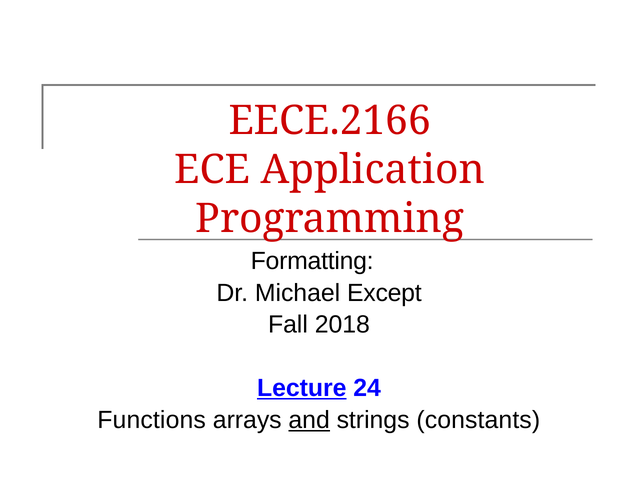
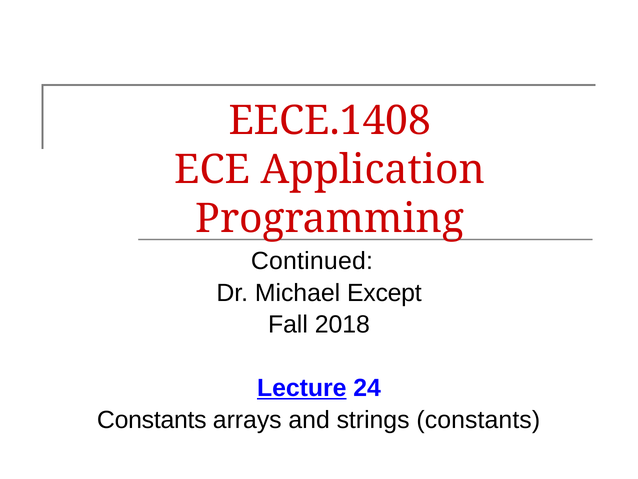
EECE.2166: EECE.2166 -> EECE.1408 (330, 121)
Formatting: Formatting -> Continued (312, 261)
Functions: Functions -> Constants (152, 420)
and underline: present -> none (309, 420)
